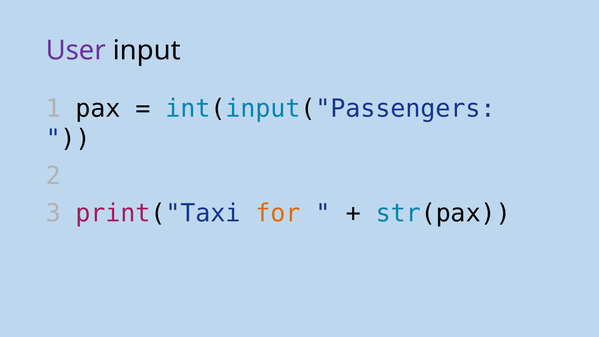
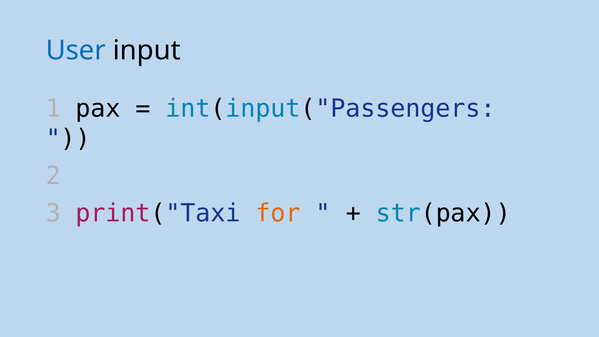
User colour: purple -> blue (76, 50)
